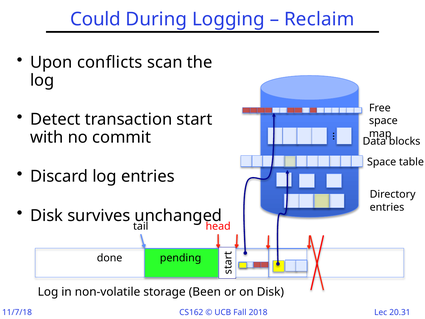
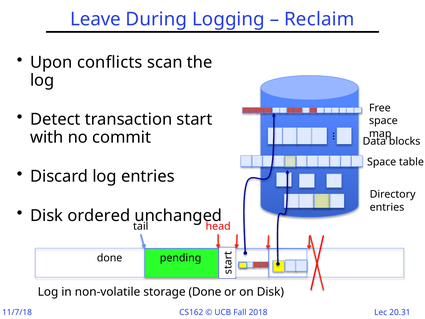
Could: Could -> Leave (95, 19)
survives: survives -> ordered (99, 215)
storage Been: Been -> Done (205, 292)
